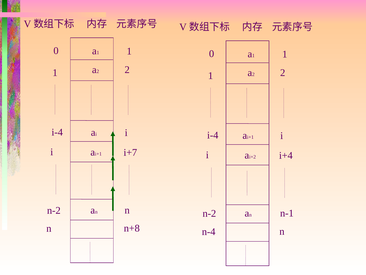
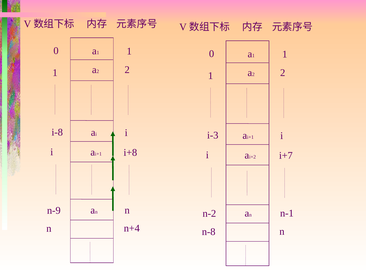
i-4: i-4 -> i-8 (57, 132)
i-4: i-4 -> i-3 (213, 135)
i+7: i+7 -> i+8 (130, 152)
i+4: i+4 -> i+7 (286, 155)
n-2: n-2 -> n-9 (54, 210)
n+8: n+8 -> n+4 (132, 228)
n-4: n-4 -> n-8 (209, 231)
